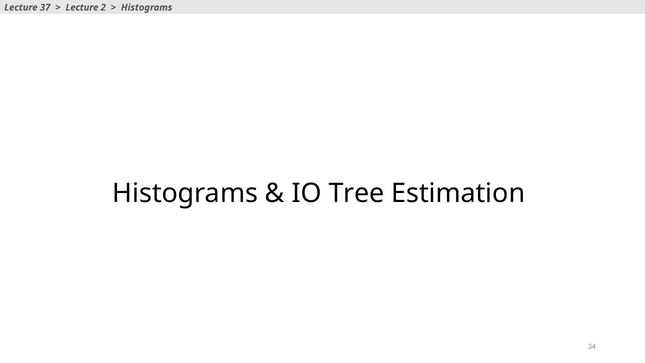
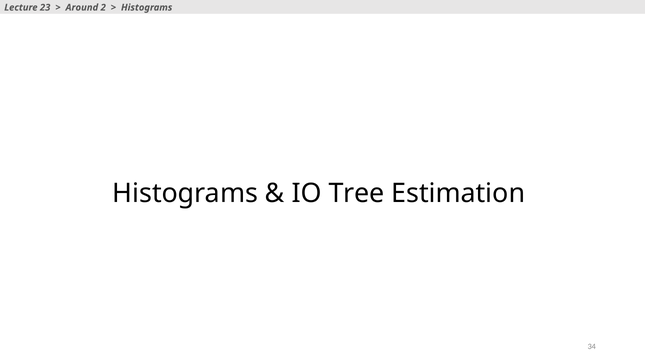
37: 37 -> 23 (45, 7)
Lecture: Lecture -> Around (82, 7)
